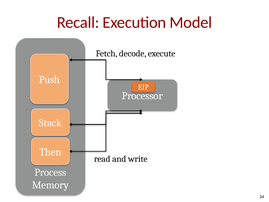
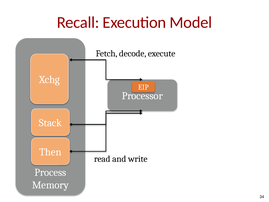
Push: Push -> Xchg (49, 79)
